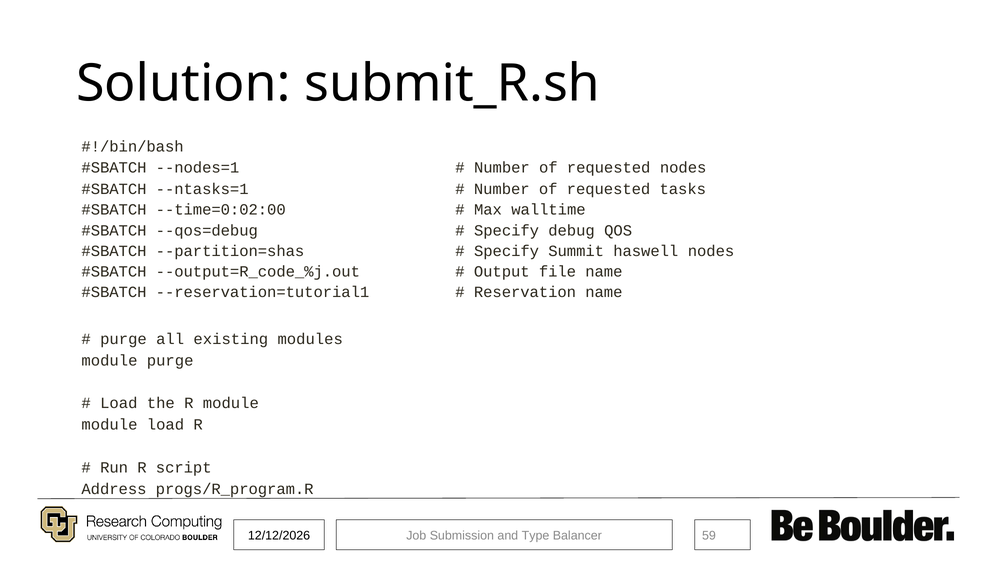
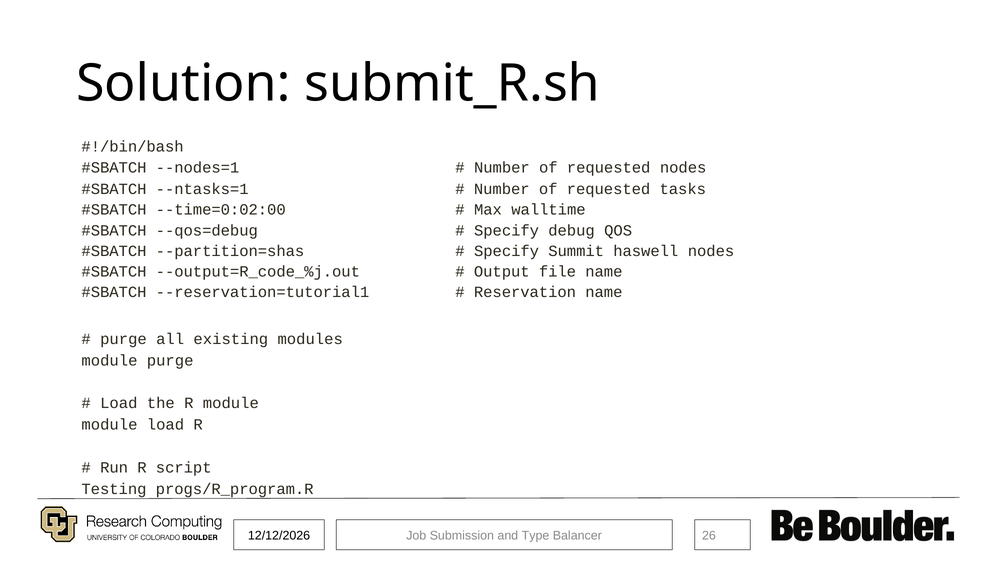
Address: Address -> Testing (114, 489)
59: 59 -> 26 (709, 536)
